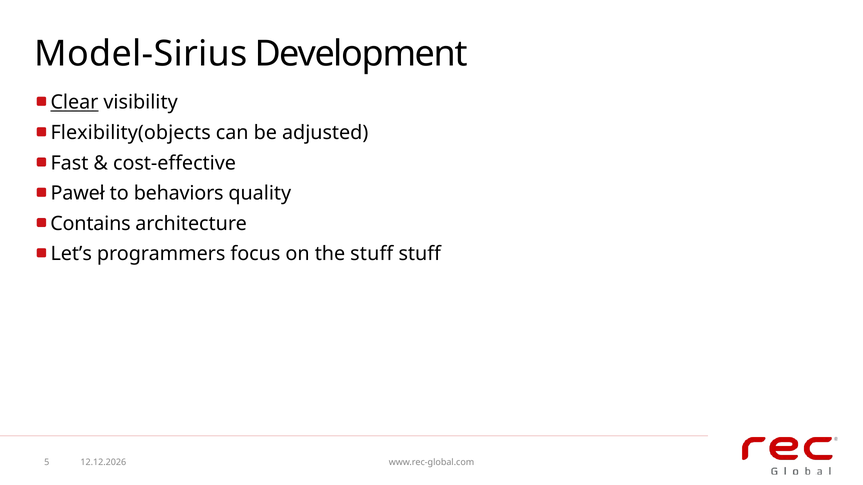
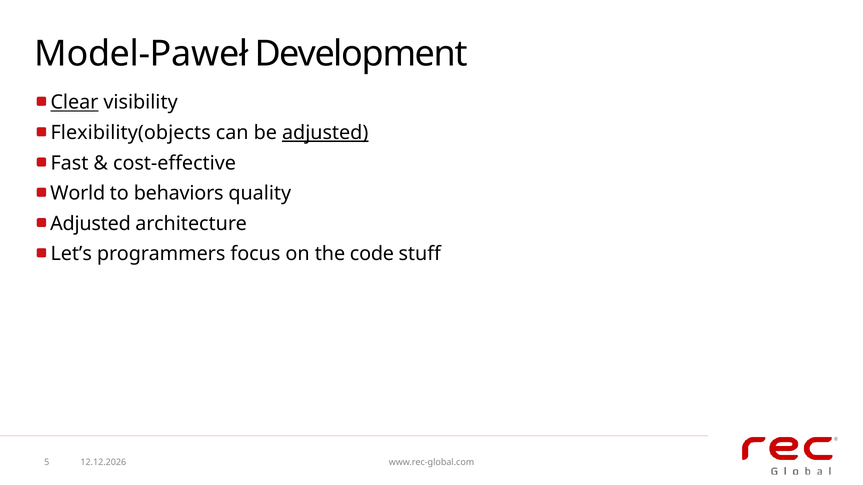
Model-Sirius: Model-Sirius -> Model-Paweł (141, 54)
adjusted underline: none -> present (325, 133)
Paweł: Paweł -> World (78, 194)
Contains: Contains -> Adjusted (90, 224)
the stuff: stuff -> code (372, 254)
